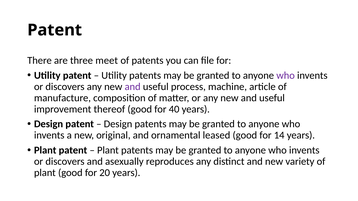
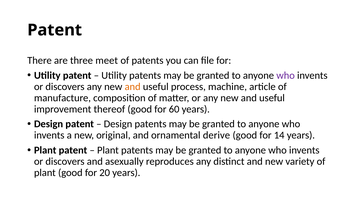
and colour: purple -> orange (133, 87)
40: 40 -> 60 (174, 109)
leased: leased -> derive (216, 136)
